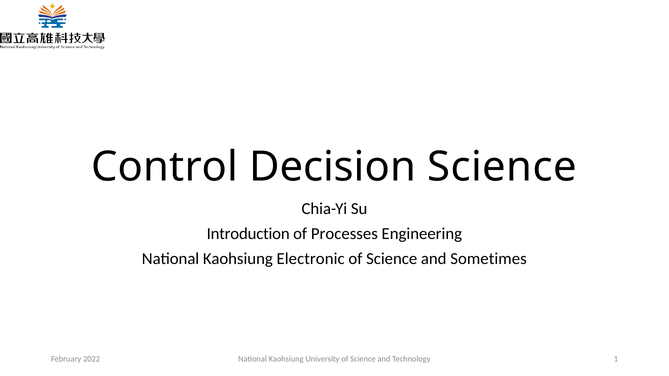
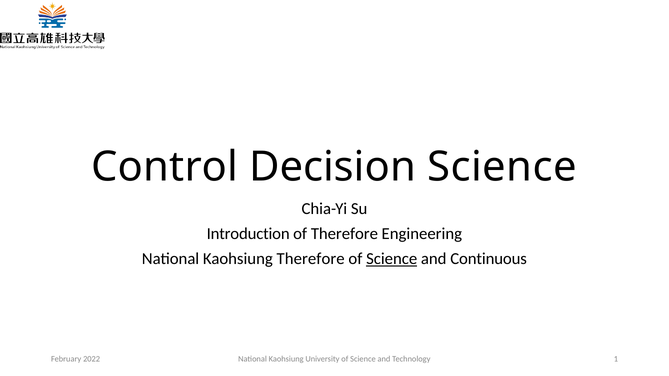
of Processes: Processes -> Therefore (344, 234)
Kaohsiung Electronic: Electronic -> Therefore (311, 259)
Science underline: none -> present (392, 259)
Sometimes: Sometimes -> Continuous (489, 259)
